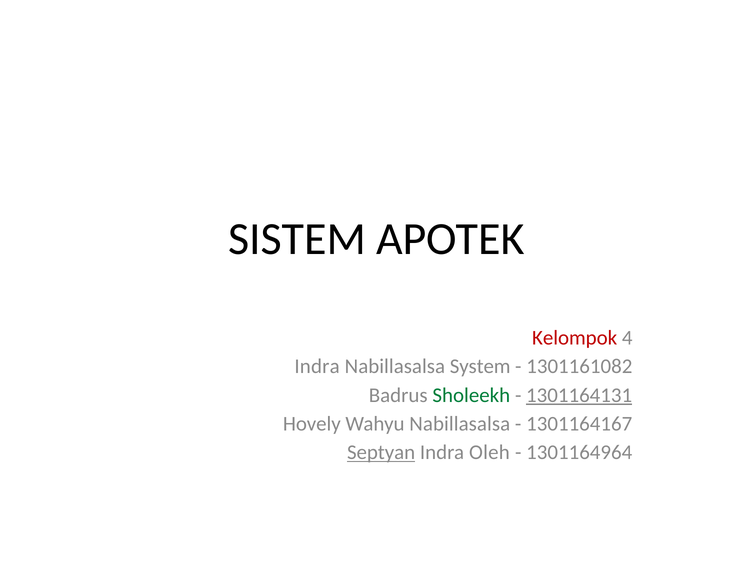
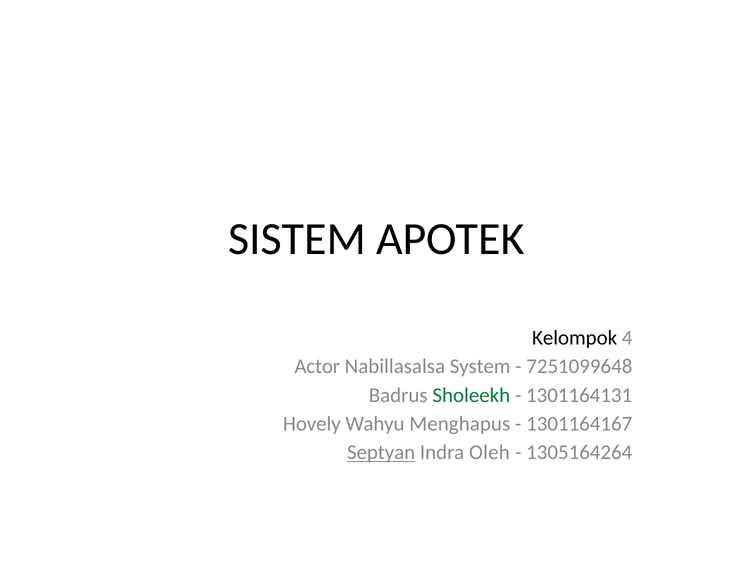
Kelompok colour: red -> black (575, 338)
Indra: Indra -> Actor (317, 366)
1301161082: 1301161082 -> 7251099648 (579, 366)
1301164131 underline: present -> none (579, 395)
Wahyu Nabillasalsa: Nabillasalsa -> Menghapus (460, 424)
1301164964: 1301164964 -> 1305164264 (579, 452)
